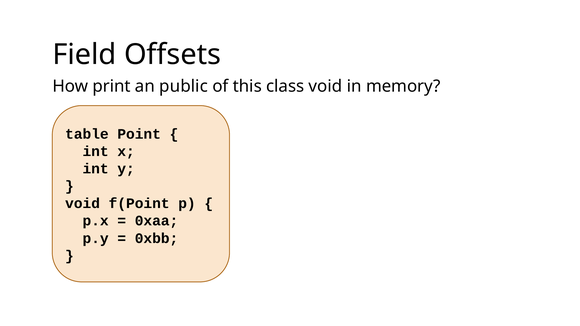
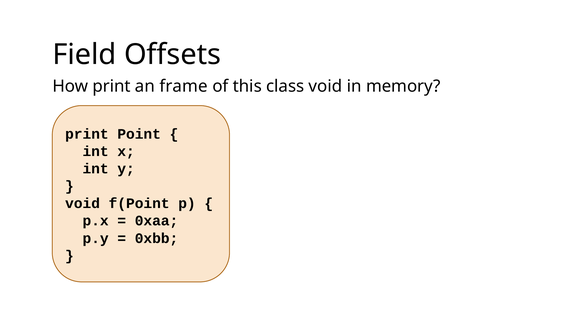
public: public -> frame (184, 86)
table: table -> print (87, 134)
